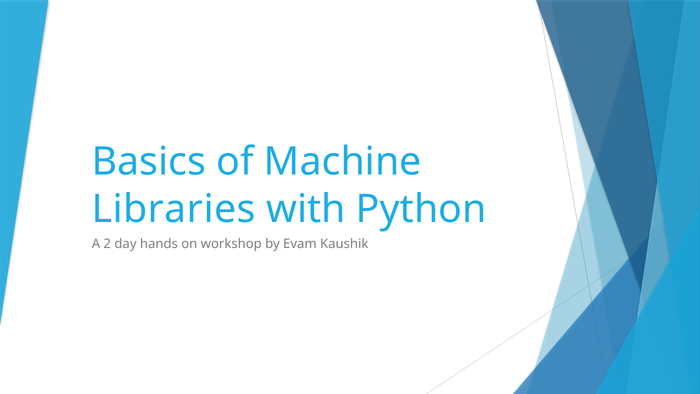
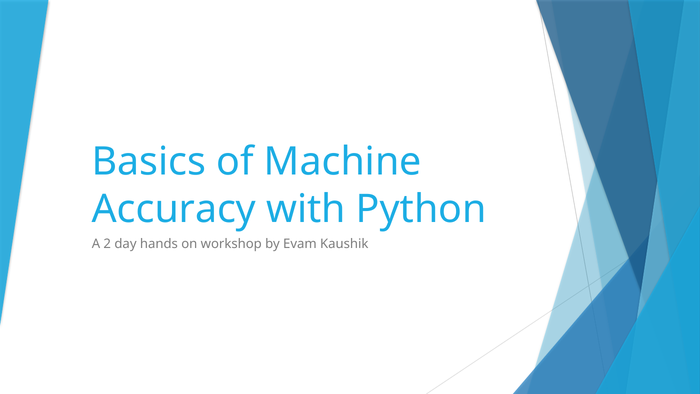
Libraries: Libraries -> Accuracy (174, 209)
